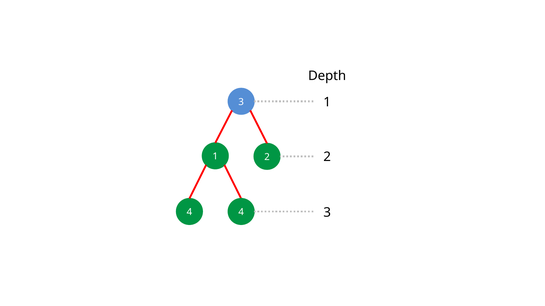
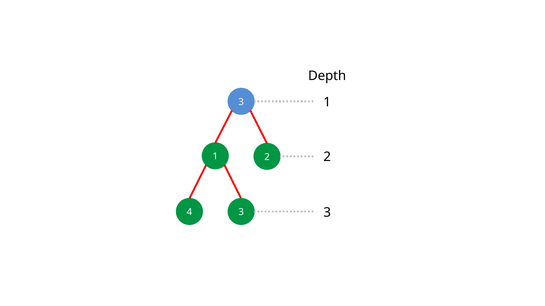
4 4: 4 -> 3 (241, 212)
